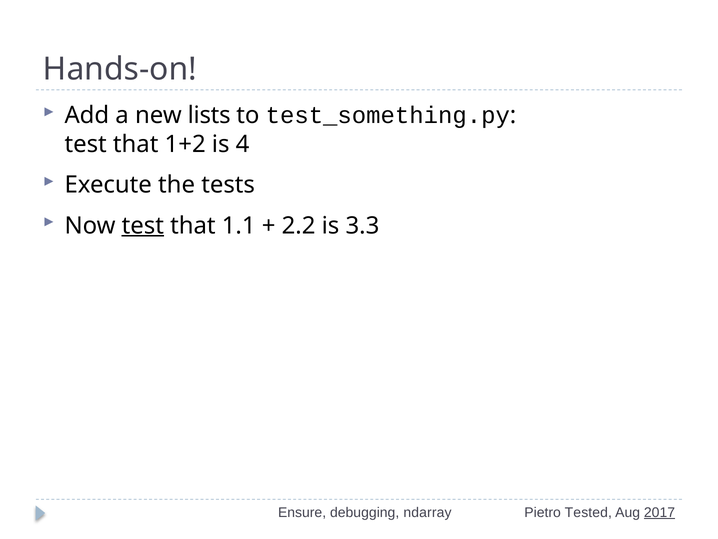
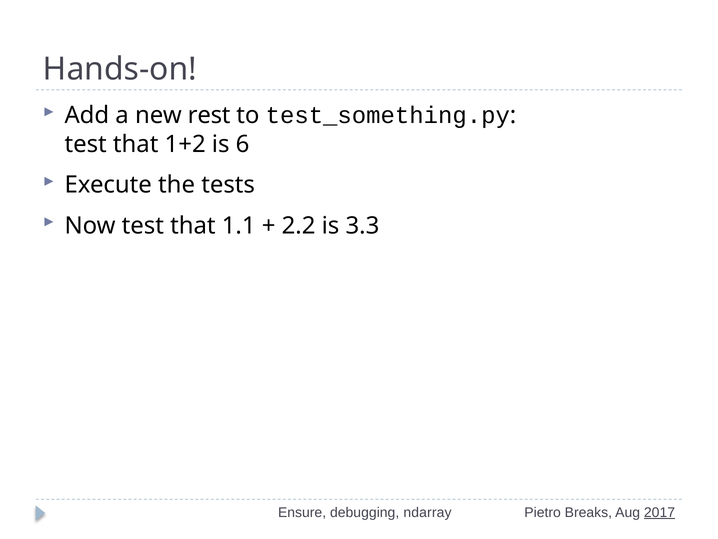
lists: lists -> rest (209, 115)
4: 4 -> 6 (243, 144)
test underline: present -> none (143, 225)
Tested: Tested -> Breaks (588, 512)
